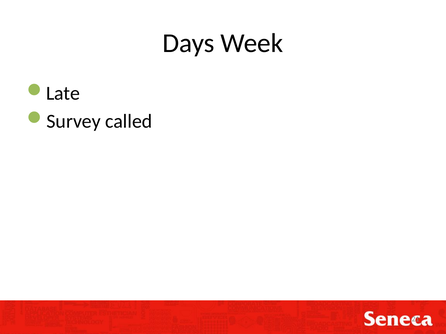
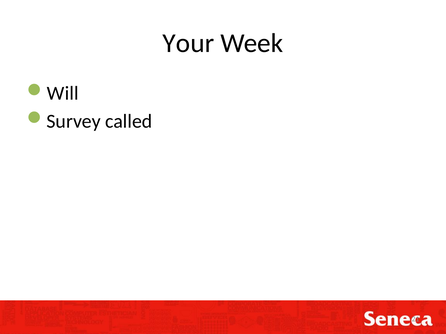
Days: Days -> Your (188, 43)
Late: Late -> Will (63, 94)
